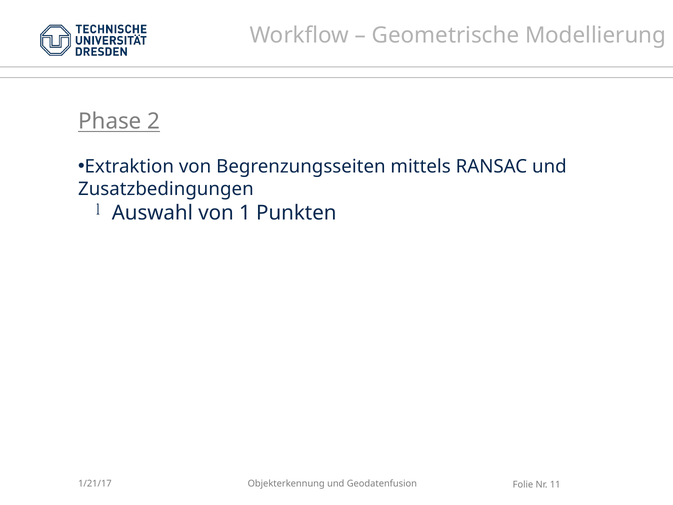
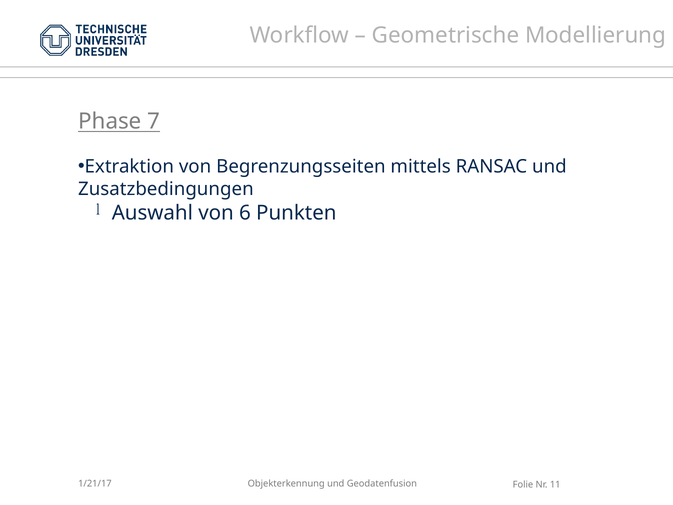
2: 2 -> 7 (154, 121)
1: 1 -> 6 (245, 213)
